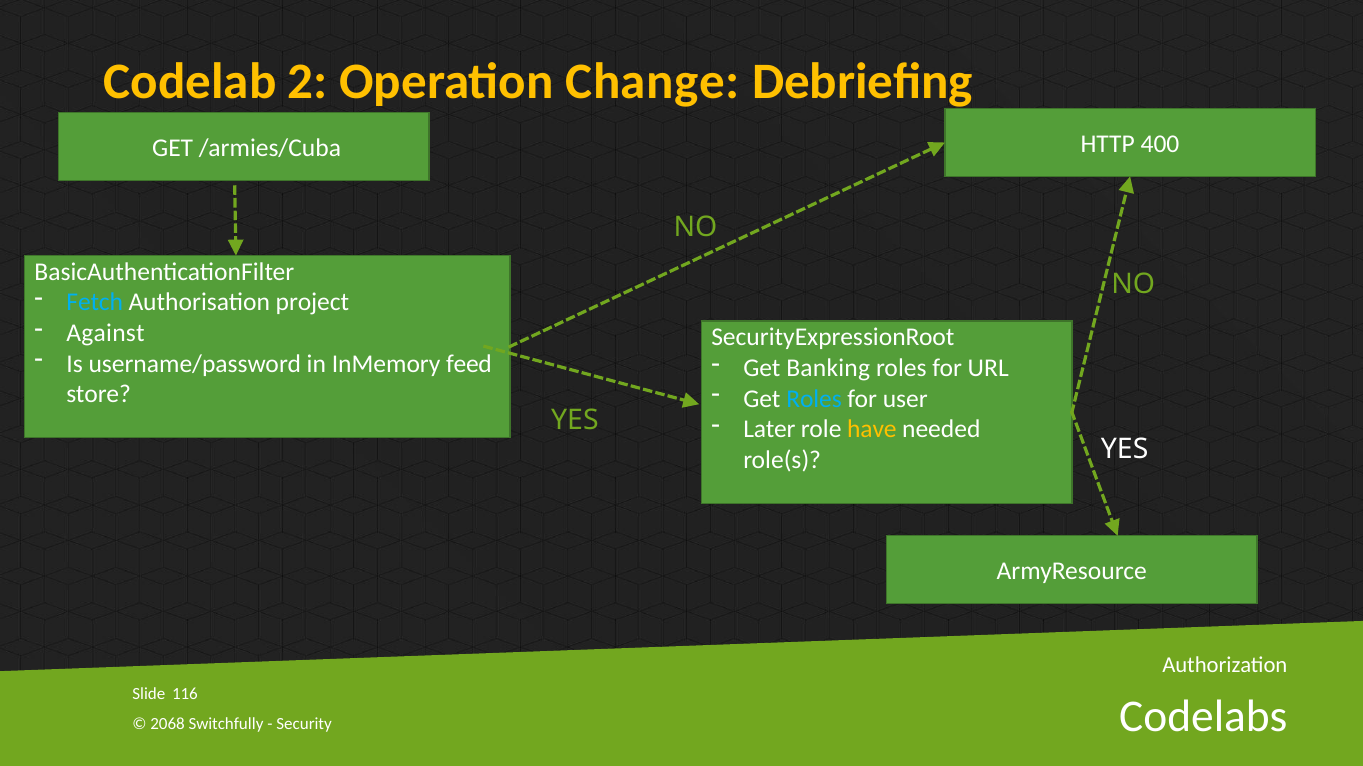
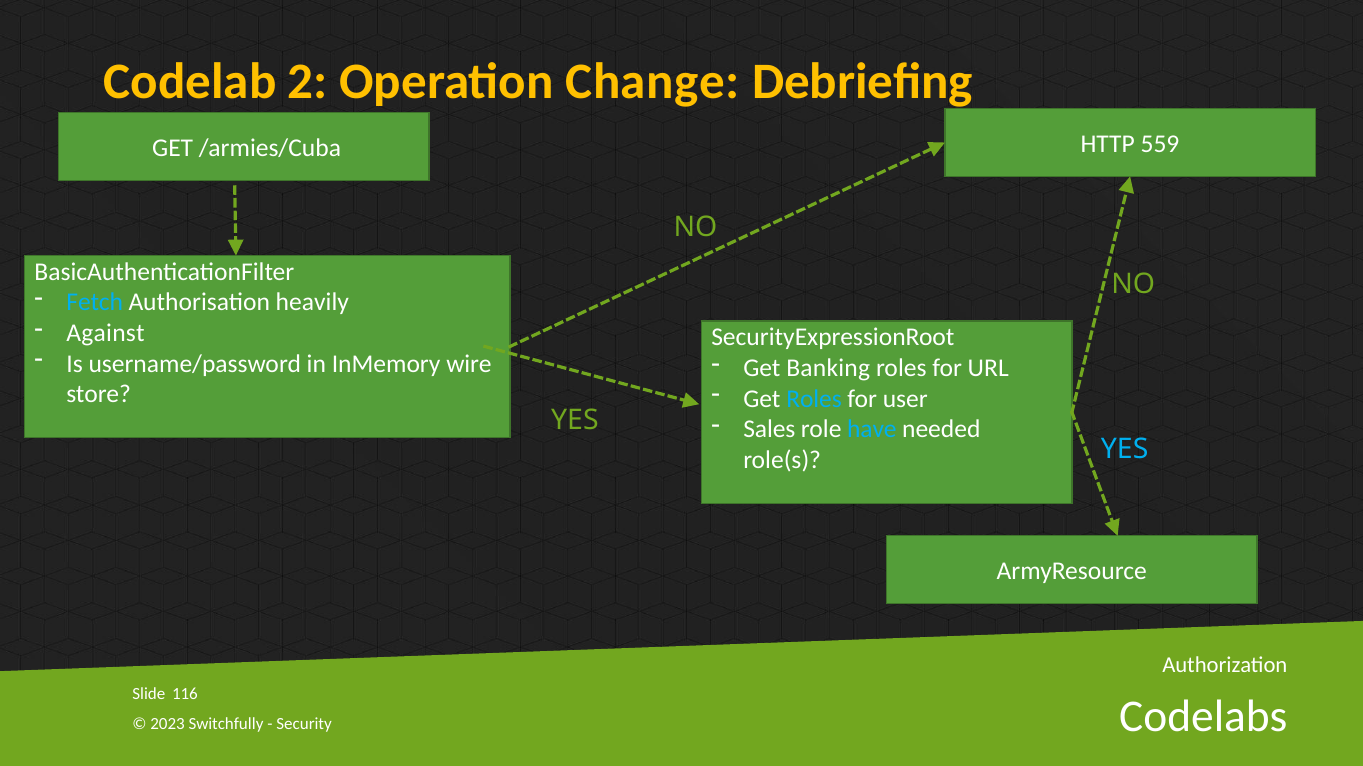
400: 400 -> 559 (1160, 144)
project: project -> heavily (312, 303)
feed: feed -> wire (469, 364)
Later: Later -> Sales (769, 430)
have colour: yellow -> light blue (872, 430)
YES colour: white -> light blue (1125, 449)
2068: 2068 -> 2023 (168, 725)
